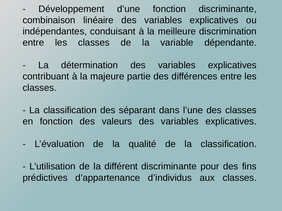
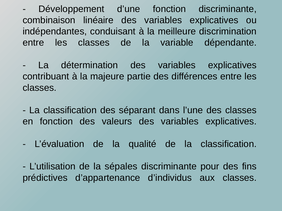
différent: différent -> sépales (121, 167)
